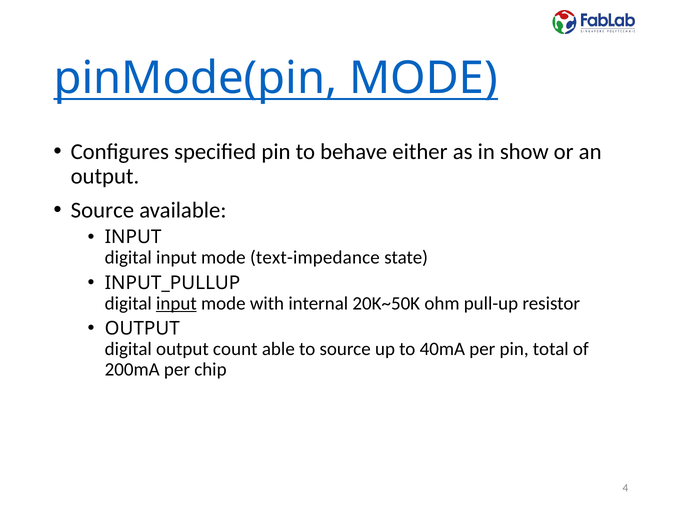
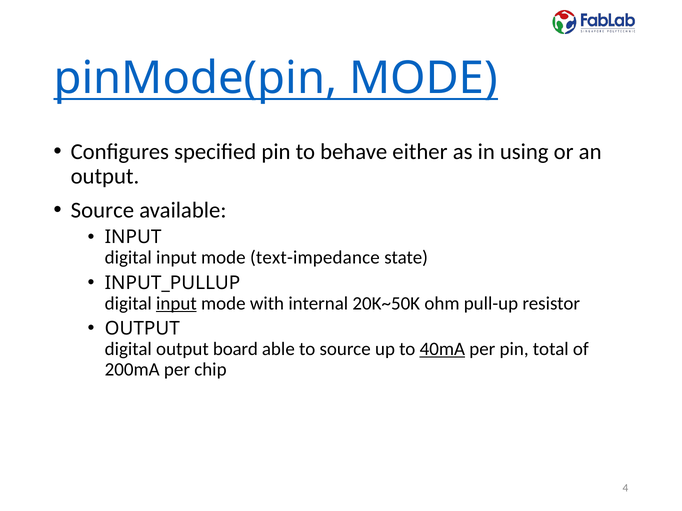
show: show -> using (524, 152)
count: count -> board (235, 349)
40mA underline: none -> present (442, 349)
